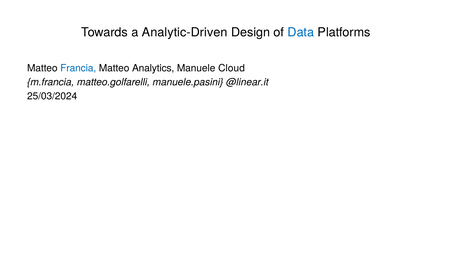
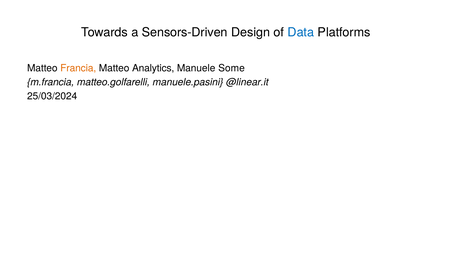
Analytic-Driven: Analytic-Driven -> Sensors-Driven (185, 32)
Francia colour: blue -> orange (78, 68)
Cloud: Cloud -> Some (232, 68)
